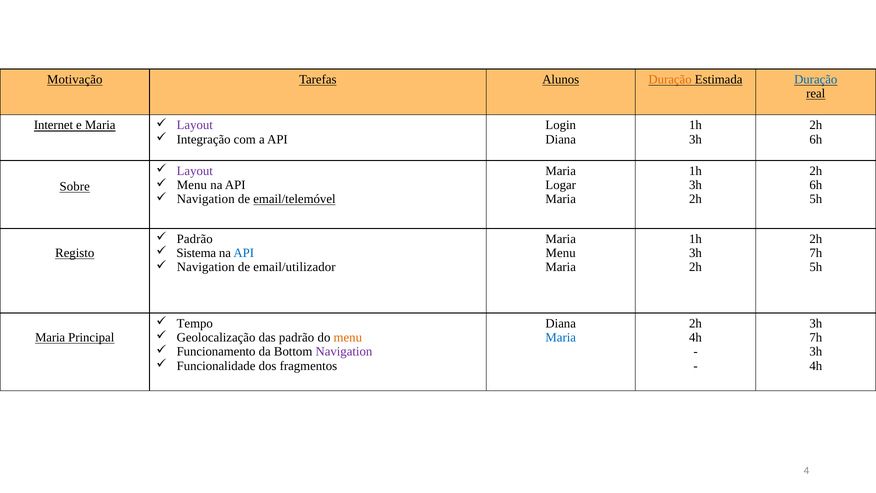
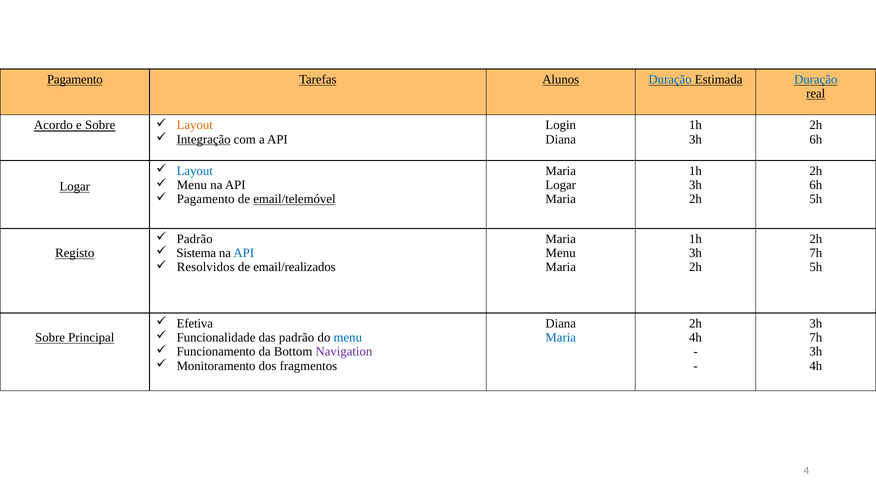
Motivação: Motivação -> Pagamento (75, 79)
Duração colour: orange -> blue (670, 79)
Internet: Internet -> Acordo (53, 125)
e Maria: Maria -> Sobre (100, 125)
Layout colour: purple -> orange (195, 125)
Integração underline: none -> present (204, 139)
Layout colour: purple -> blue (195, 171)
Sobre: Sobre -> Logar (75, 186)
Navigation: Navigation -> Pagamento (206, 199)
Navigation: Navigation -> Resolvidos (206, 267)
email/utilizador: email/utilizador -> email/realizados (294, 267)
Tempo: Tempo -> Efetiva (195, 323)
Geolocalização: Geolocalização -> Funcionalidade (216, 337)
menu colour: orange -> blue (348, 337)
Maria: Maria -> Sobre (50, 337)
Funcionalidade: Funcionalidade -> Monitoramento (216, 366)
